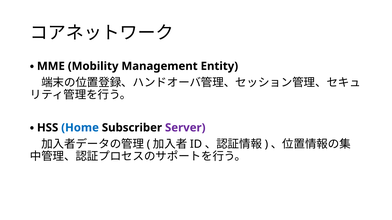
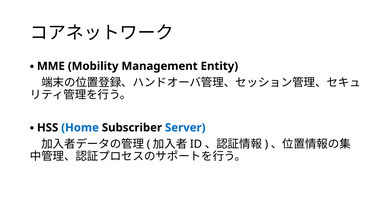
Server colour: purple -> blue (185, 128)
